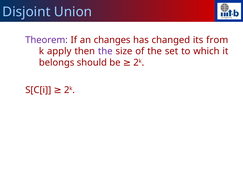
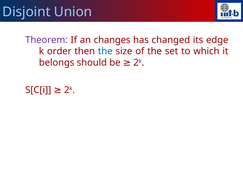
from: from -> edge (217, 40)
apply: apply -> order (59, 51)
the colour: purple -> blue (105, 51)
